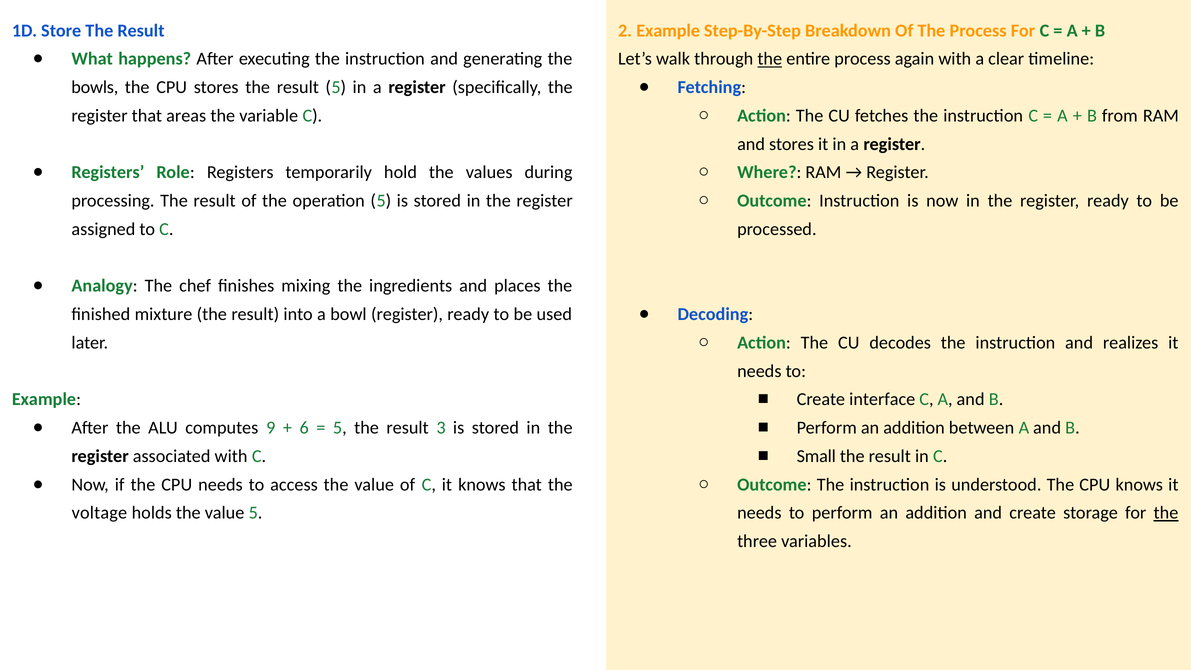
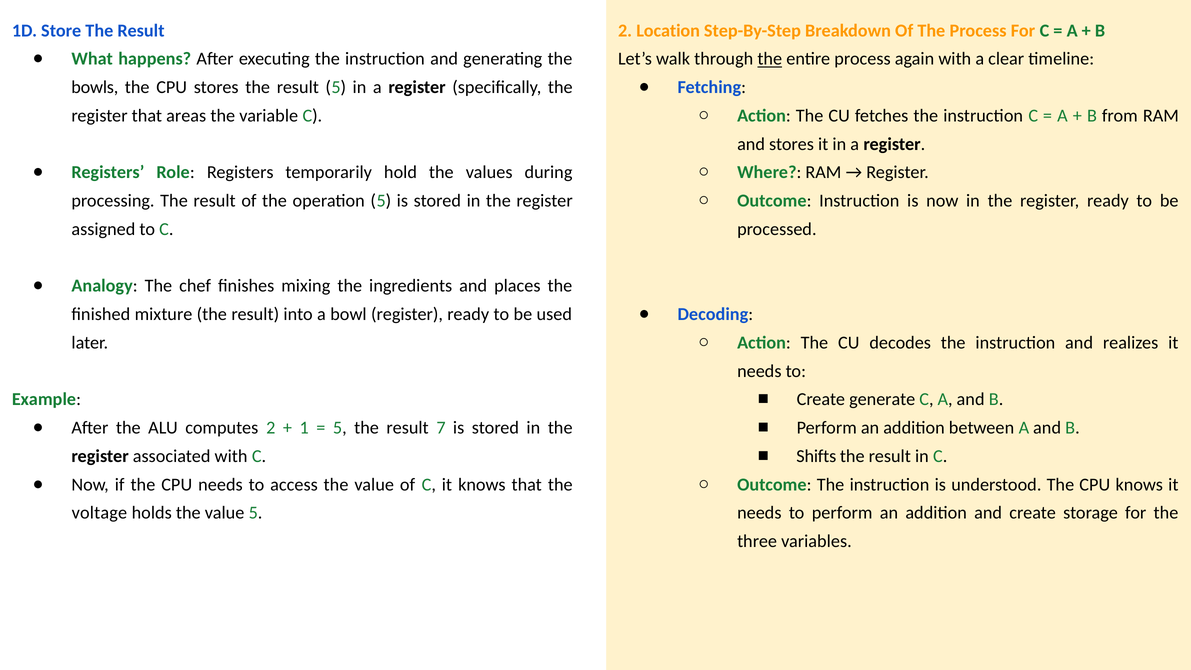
2 Example: Example -> Location (668, 31)
interface: interface -> generate (882, 399)
computes 9: 9 -> 2 (271, 428)
6: 6 -> 1 (304, 428)
3: 3 -> 7 (441, 428)
Small: Small -> Shifts (816, 456)
the underline: present -> none (1166, 513)
